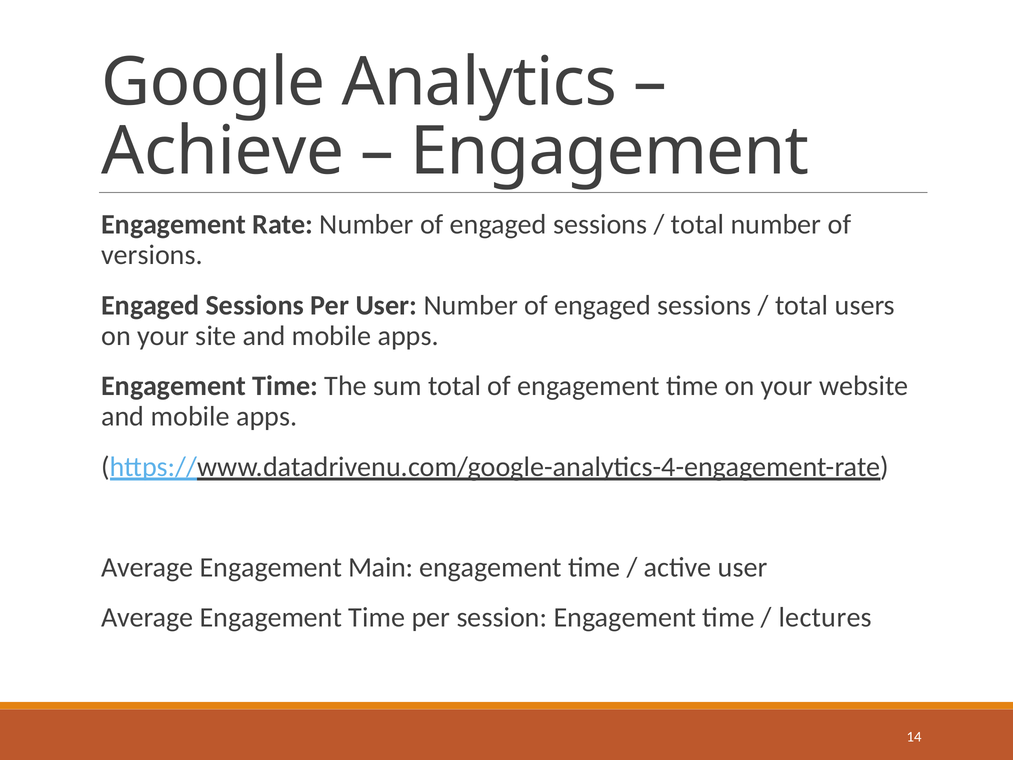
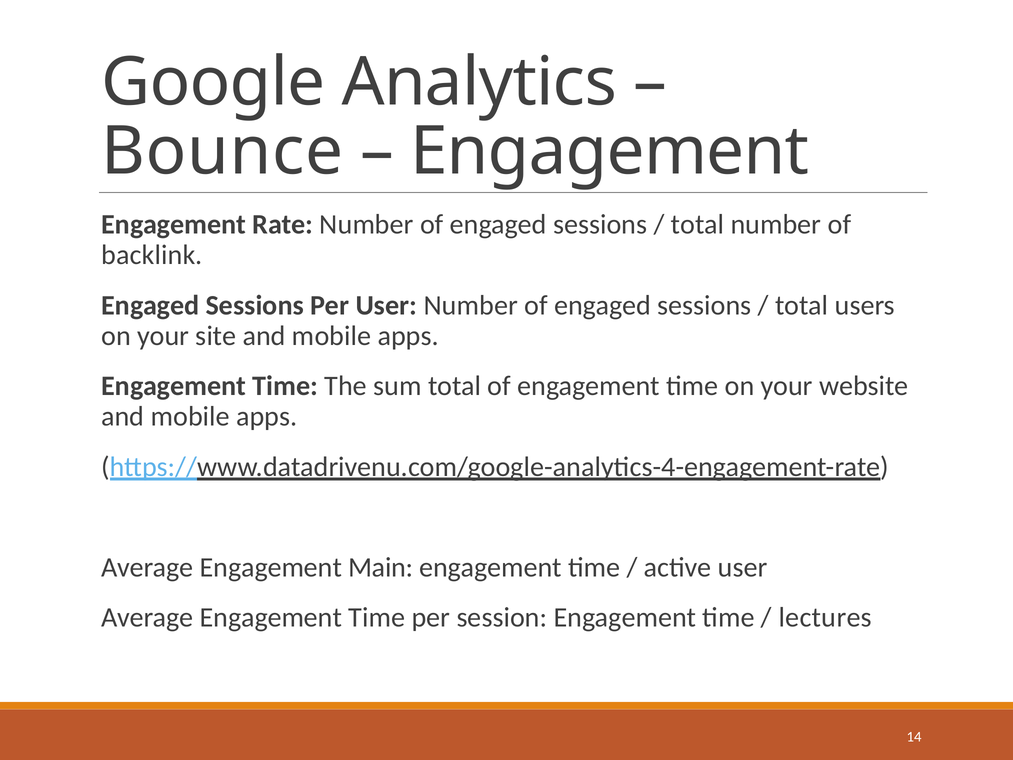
Achieve: Achieve -> Bounce (222, 151)
versions: versions -> backlink (152, 255)
